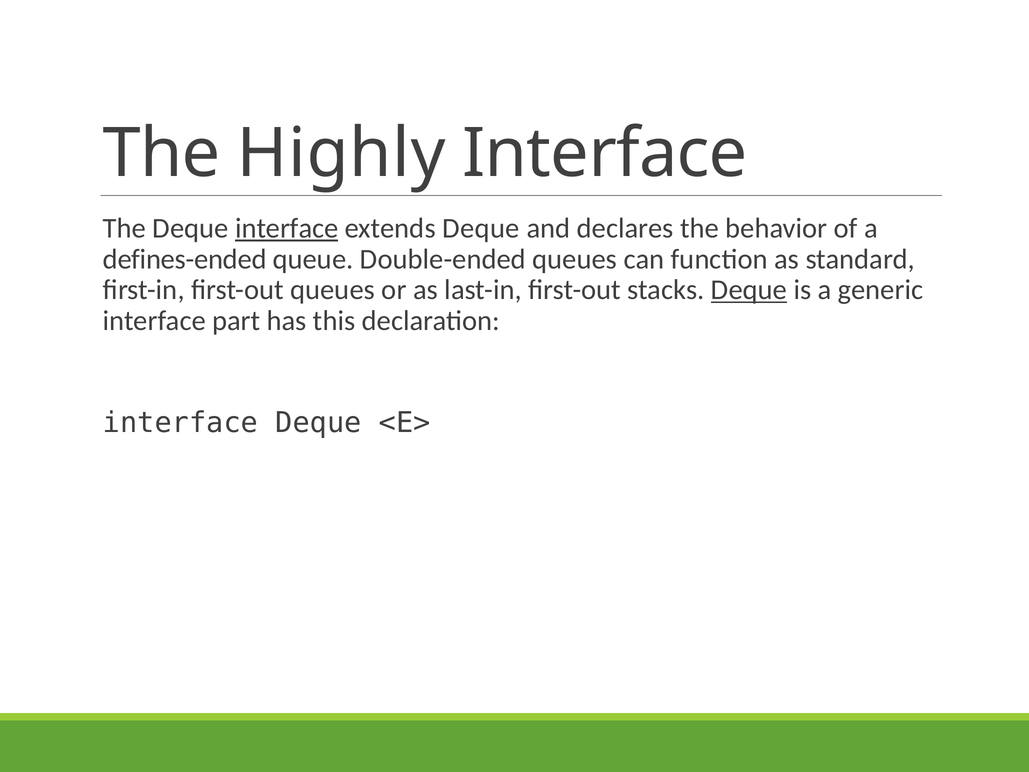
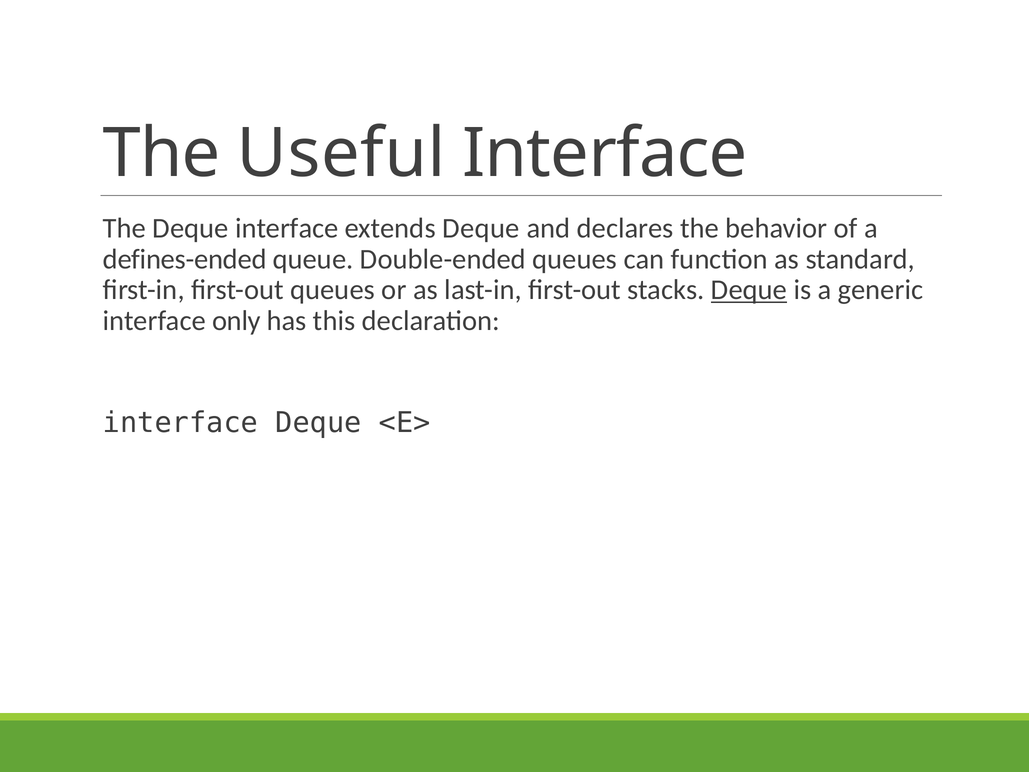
Highly: Highly -> Useful (341, 154)
interface underline: present -> none (287, 228)
part: part -> only (236, 321)
